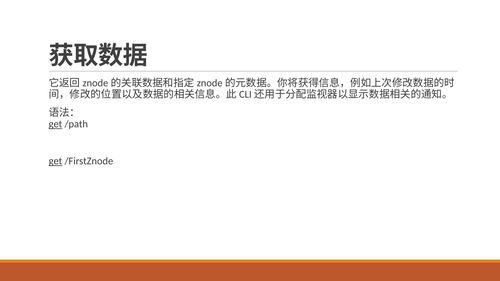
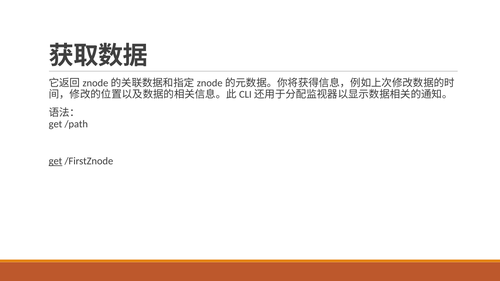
get underline: present -> none (55, 124)
